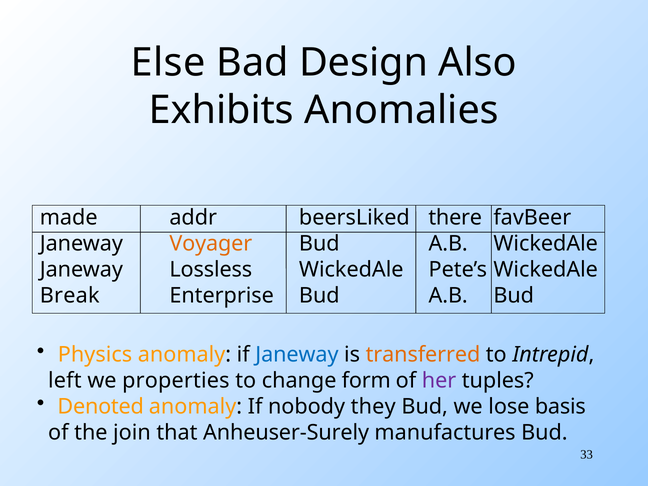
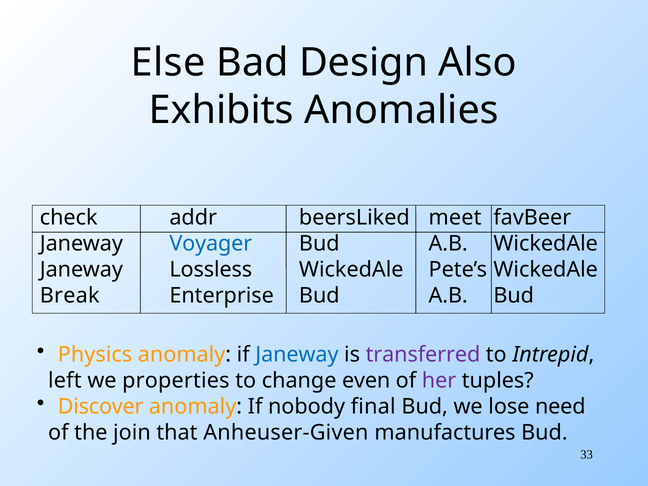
made: made -> check (69, 218)
there: there -> meet (455, 218)
Voyager colour: orange -> blue (211, 244)
transferred colour: orange -> purple (423, 355)
form: form -> even (366, 381)
Denoted: Denoted -> Discover (101, 407)
they: they -> final (373, 407)
basis: basis -> need (560, 407)
Anheuser-Surely: Anheuser-Surely -> Anheuser-Given (286, 433)
